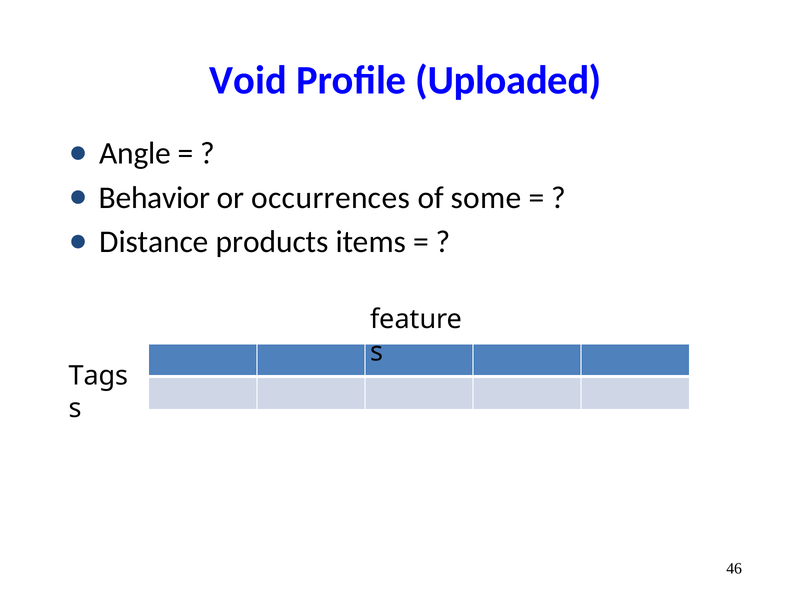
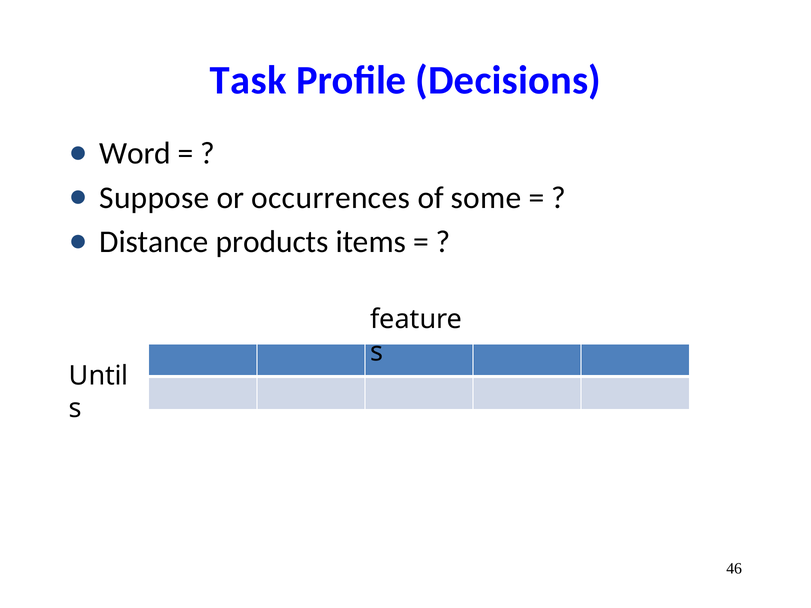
Void: Void -> Task (248, 81)
Uploaded: Uploaded -> Decisions (508, 81)
Angle: Angle -> Word (135, 154)
Behavior: Behavior -> Suppose (154, 198)
Tags: Tags -> Until (99, 376)
